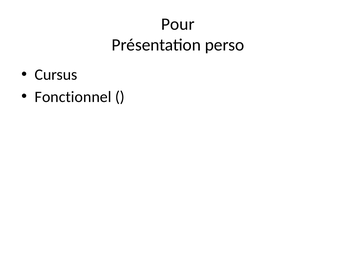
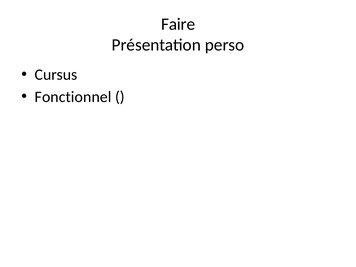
Pour: Pour -> Faire (178, 24)
